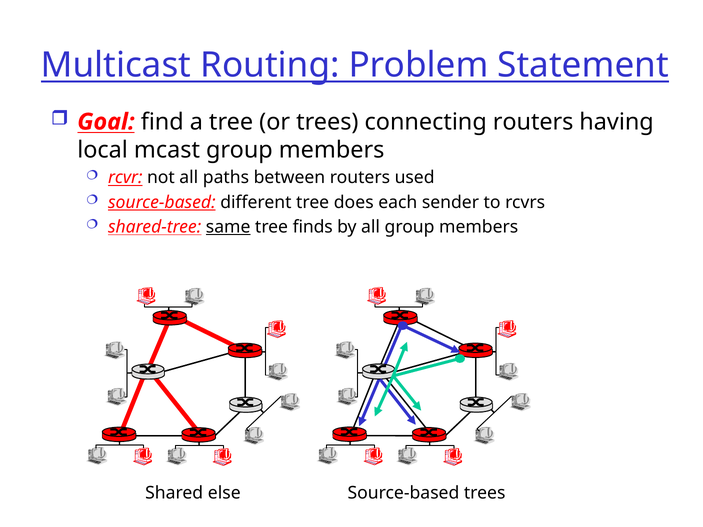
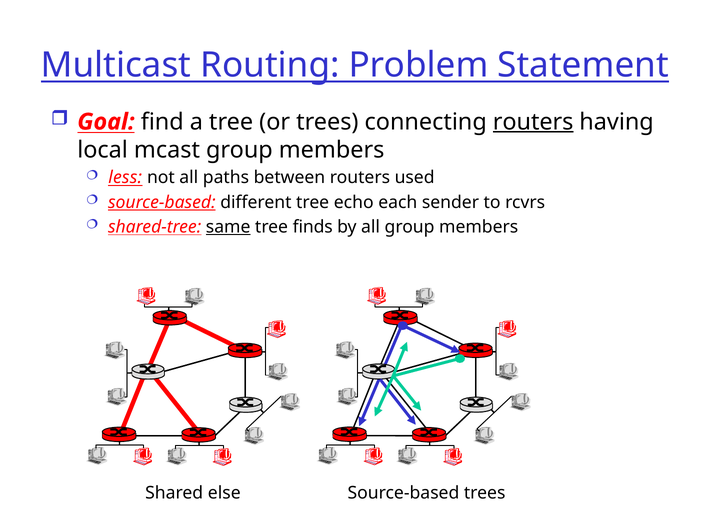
routers underline: none -> present (533, 122)
rcvr: rcvr -> less (125, 178)
does: does -> echo (354, 202)
